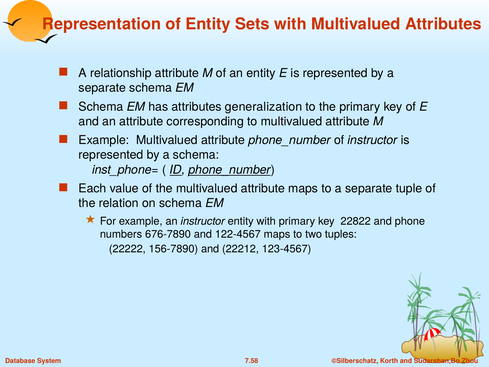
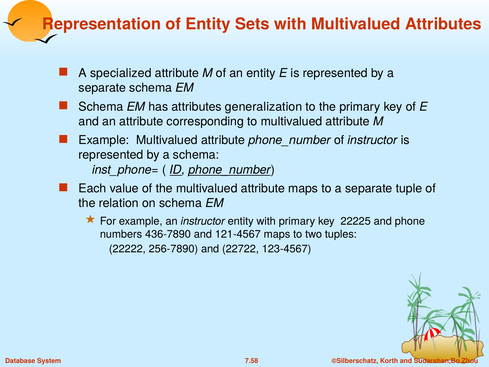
relationship: relationship -> specialized (121, 73)
22822: 22822 -> 22225 (356, 221)
676-7890: 676-7890 -> 436-7890 (168, 234)
122-4567: 122-4567 -> 121-4567 (238, 234)
156-7890: 156-7890 -> 256-7890 (173, 249)
22212: 22212 -> 22722 (240, 249)
